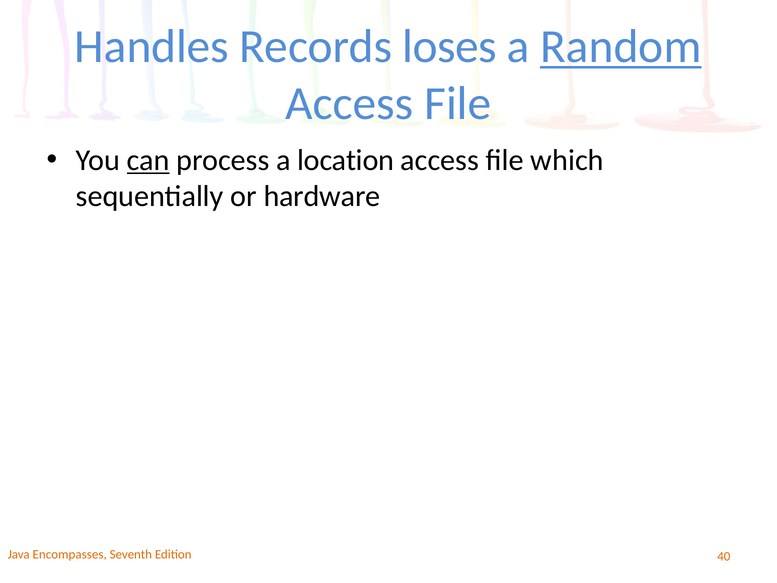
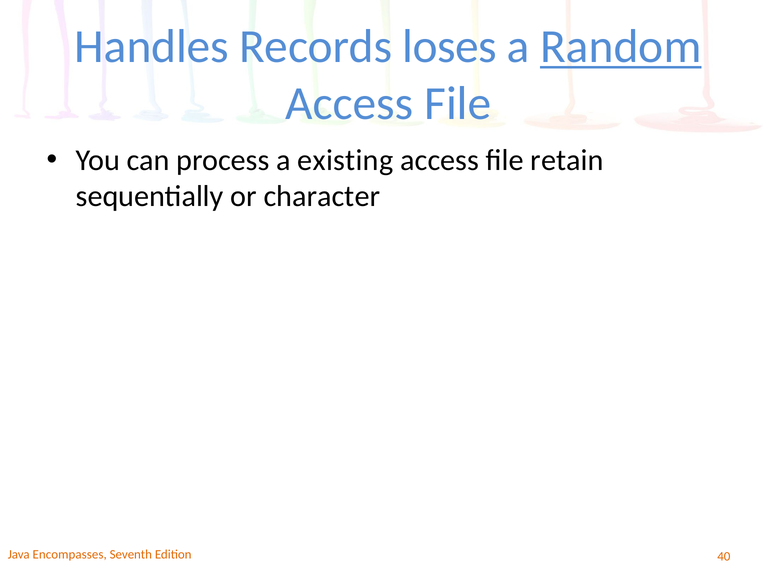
can underline: present -> none (148, 160)
location: location -> existing (345, 160)
which: which -> retain (567, 160)
hardware: hardware -> character (322, 196)
